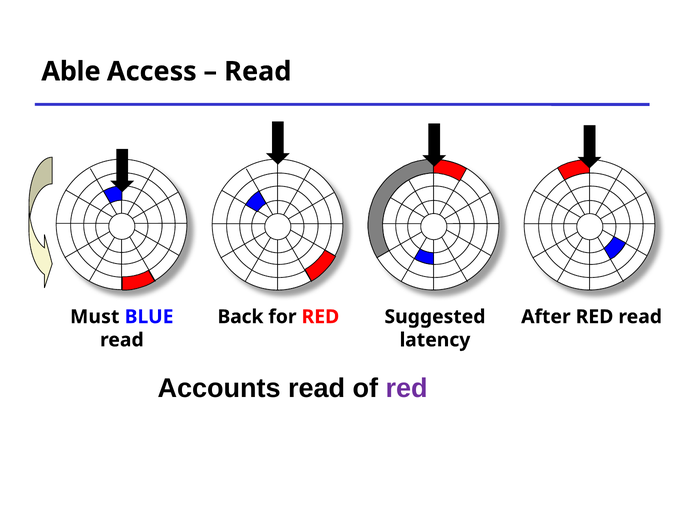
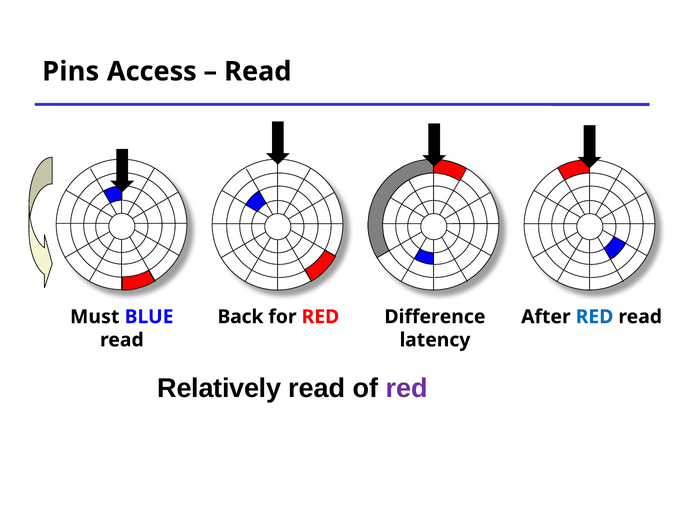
Able: Able -> Pins (71, 71)
Suggested: Suggested -> Difference (435, 317)
RED colour: black -> blue (595, 317)
Accounts: Accounts -> Relatively (219, 388)
